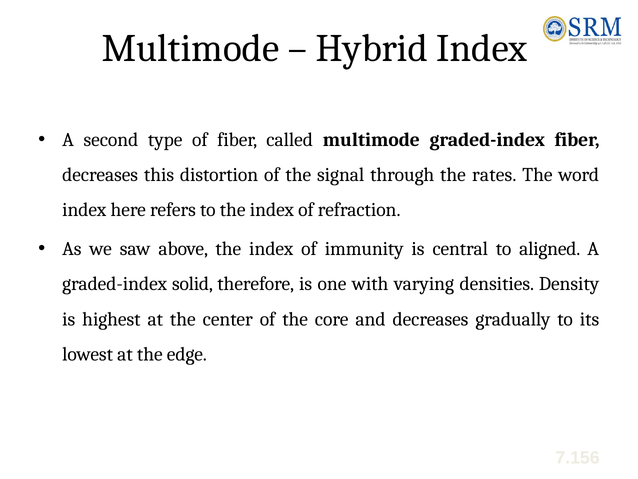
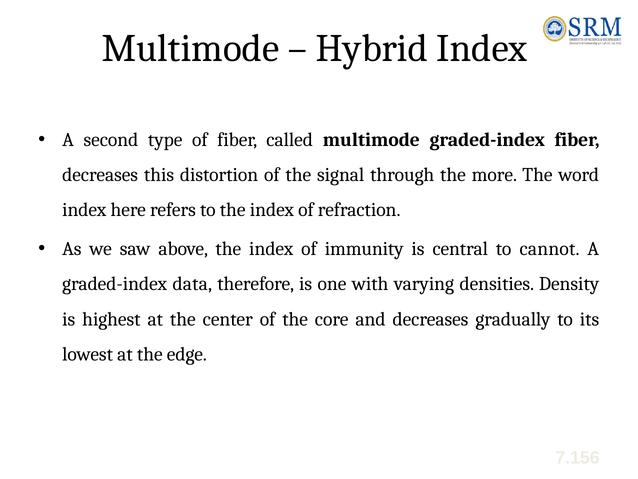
rates: rates -> more (494, 175)
aligned: aligned -> cannot (550, 249)
solid: solid -> data (192, 284)
